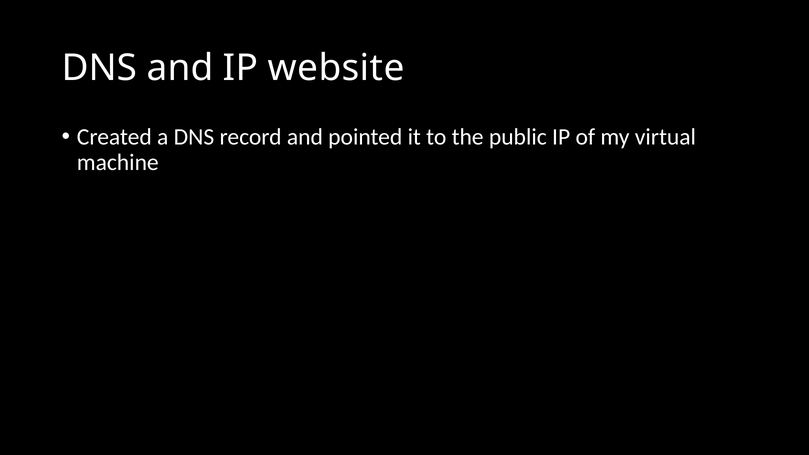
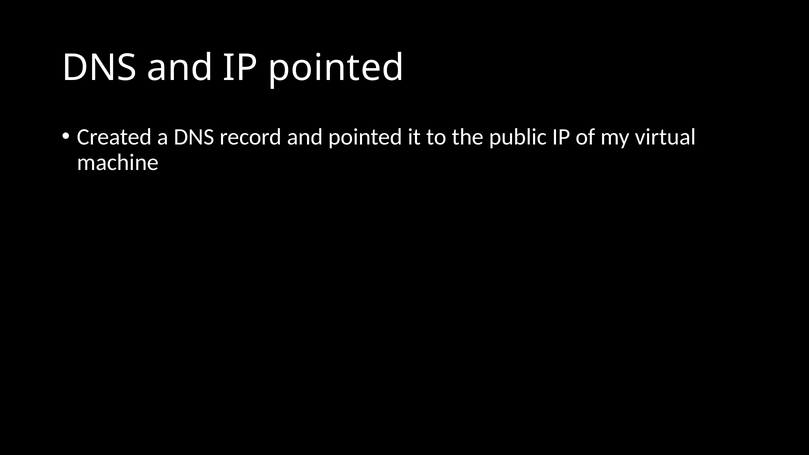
IP website: website -> pointed (336, 68)
